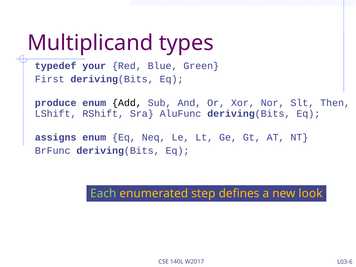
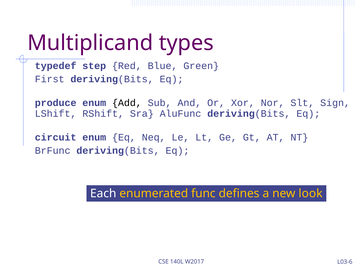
your: your -> step (94, 66)
Then: Then -> Sign (335, 103)
assigns: assigns -> circuit (56, 137)
Each colour: light green -> white (103, 193)
step: step -> func (203, 193)
